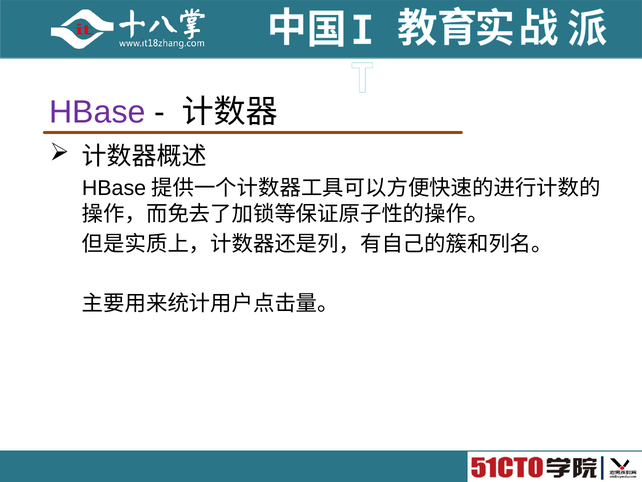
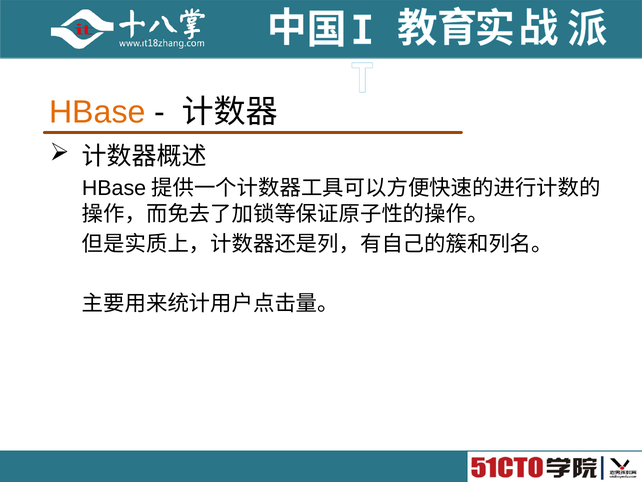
HBase colour: purple -> orange (97, 112)
